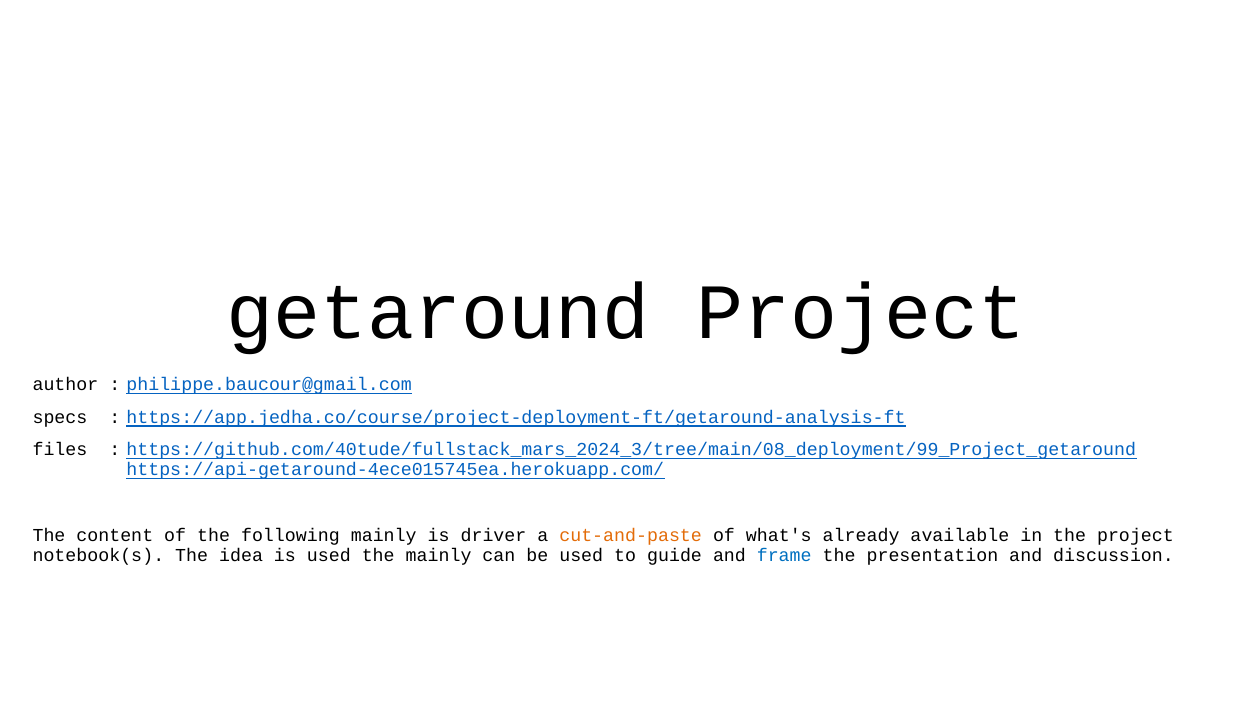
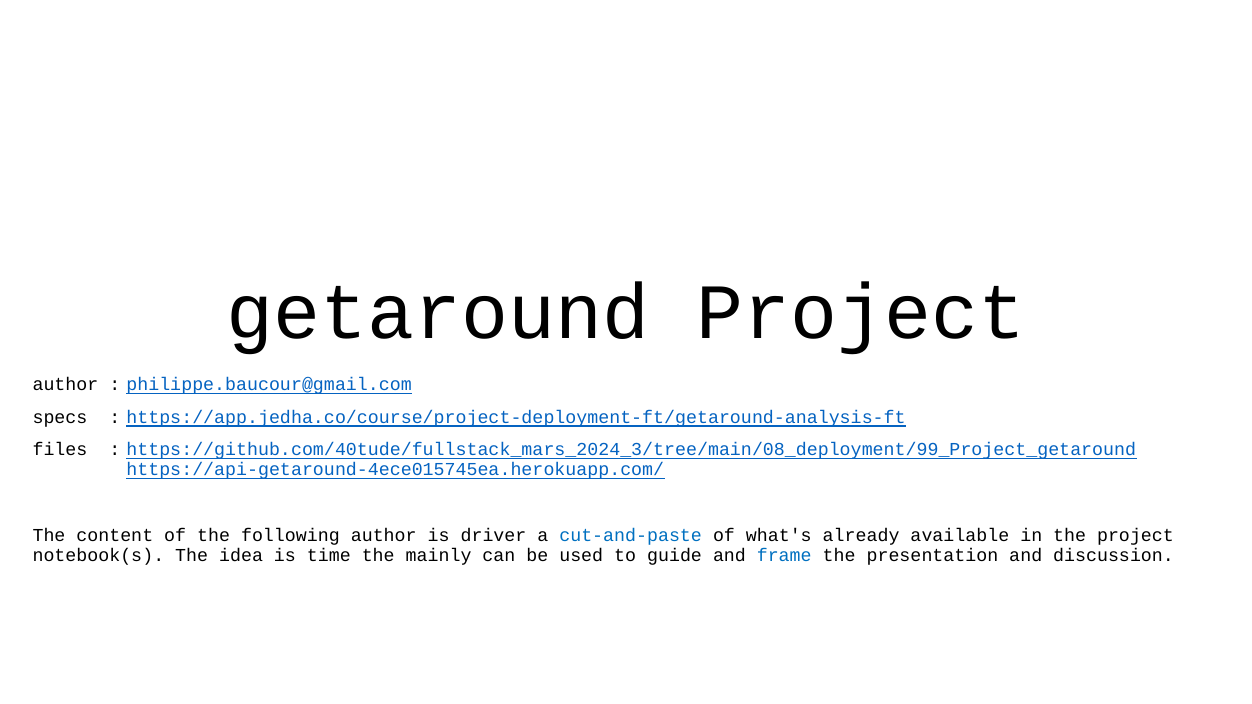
following mainly: mainly -> author (384, 535)
cut-and-paste colour: orange -> blue (631, 535)
is used: used -> time (329, 555)
